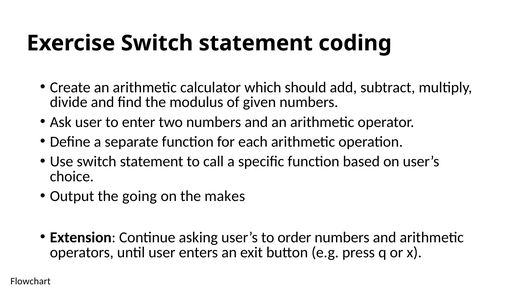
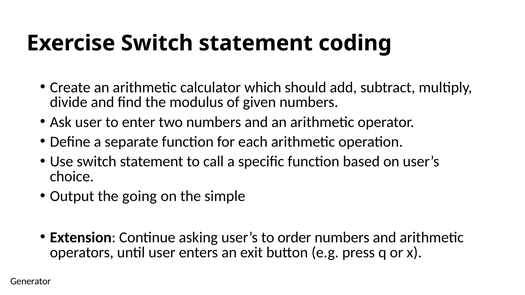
makes: makes -> simple (225, 196)
Flowchart: Flowchart -> Generator (31, 282)
